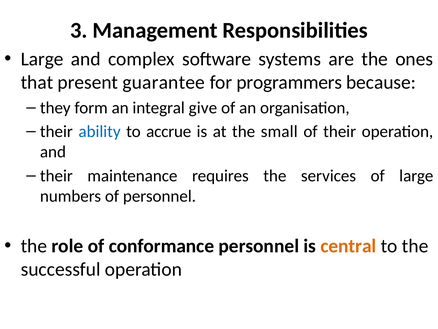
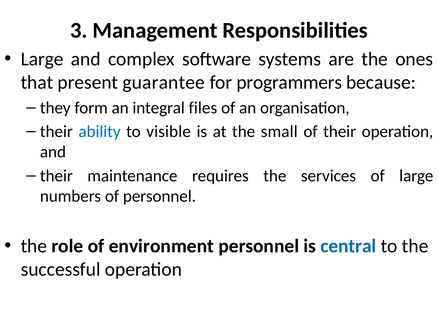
give: give -> files (203, 108)
accrue: accrue -> visible (169, 131)
conformance: conformance -> environment (161, 246)
central colour: orange -> blue (348, 246)
